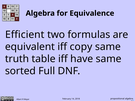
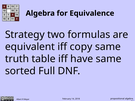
Efficient: Efficient -> Strategy (25, 35)
